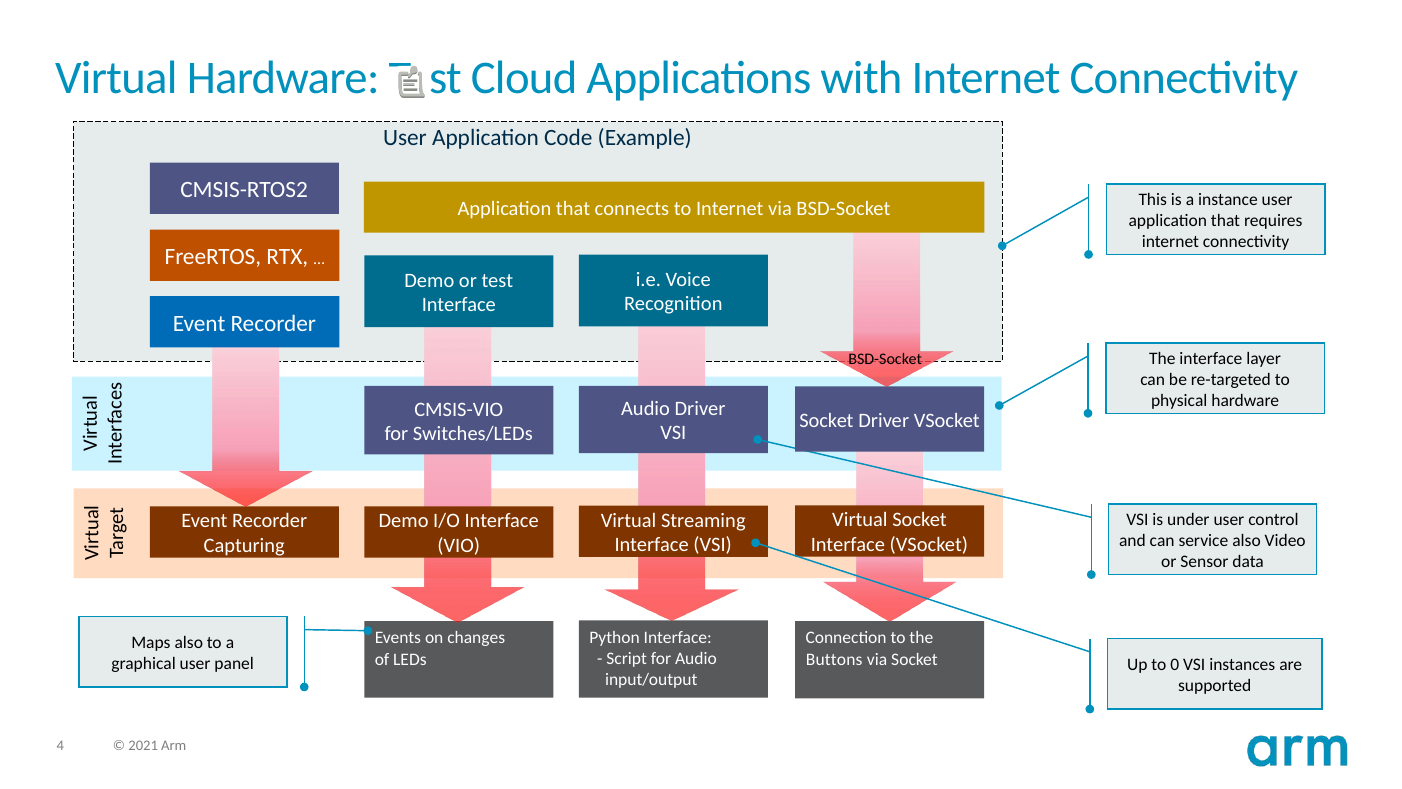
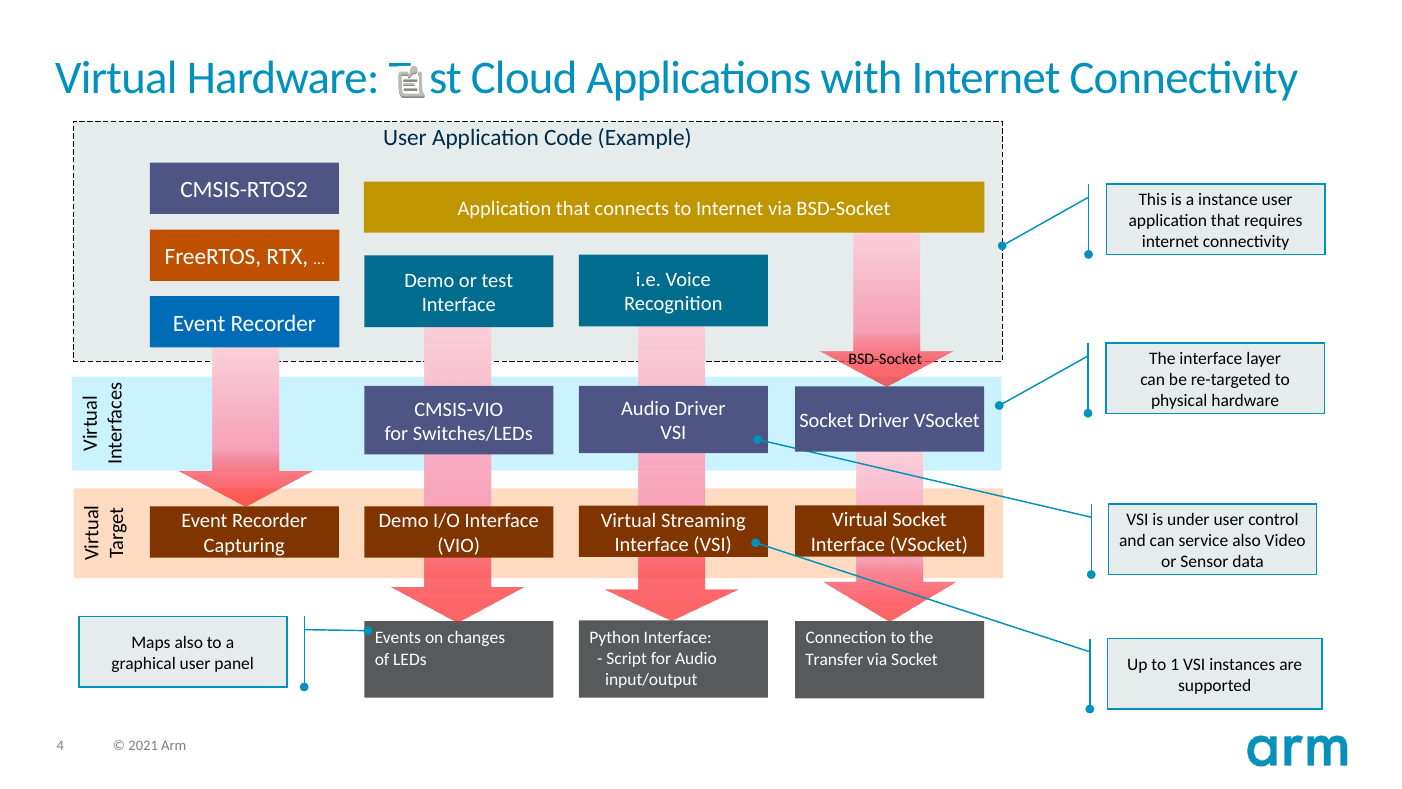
Buttons: Buttons -> Transfer (834, 659)
0: 0 -> 1 (1175, 664)
